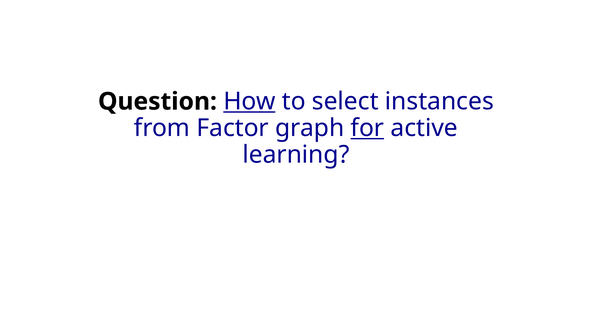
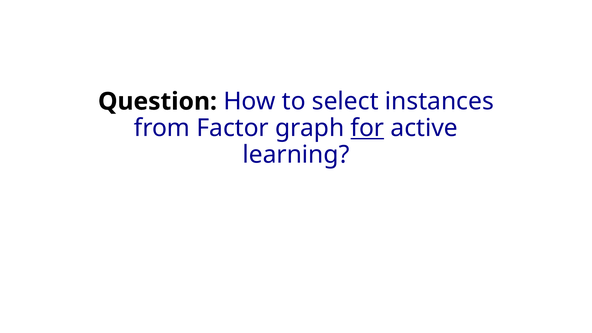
How underline: present -> none (249, 101)
